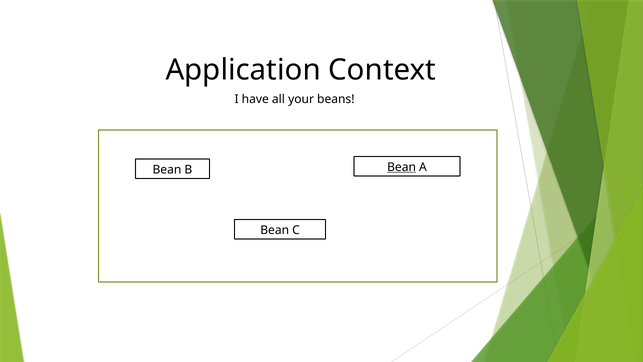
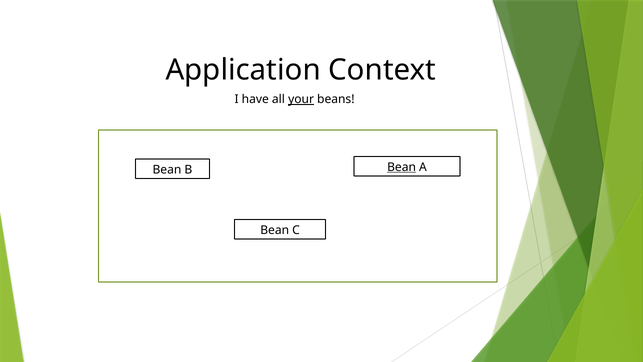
your underline: none -> present (301, 99)
